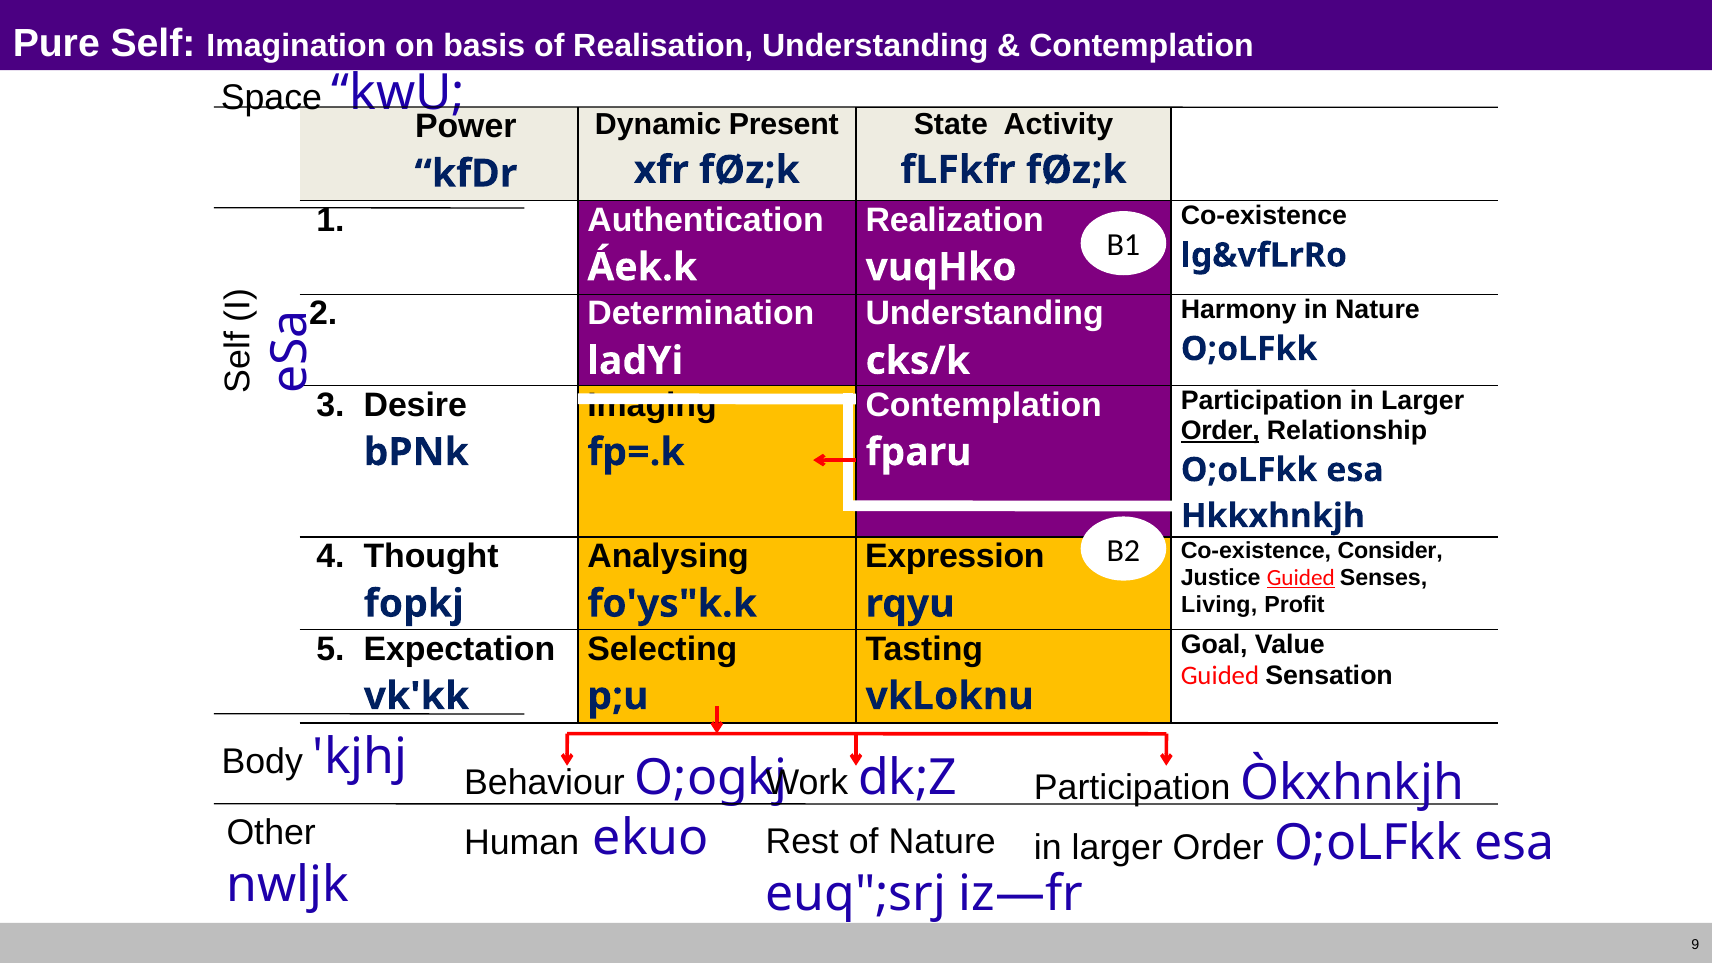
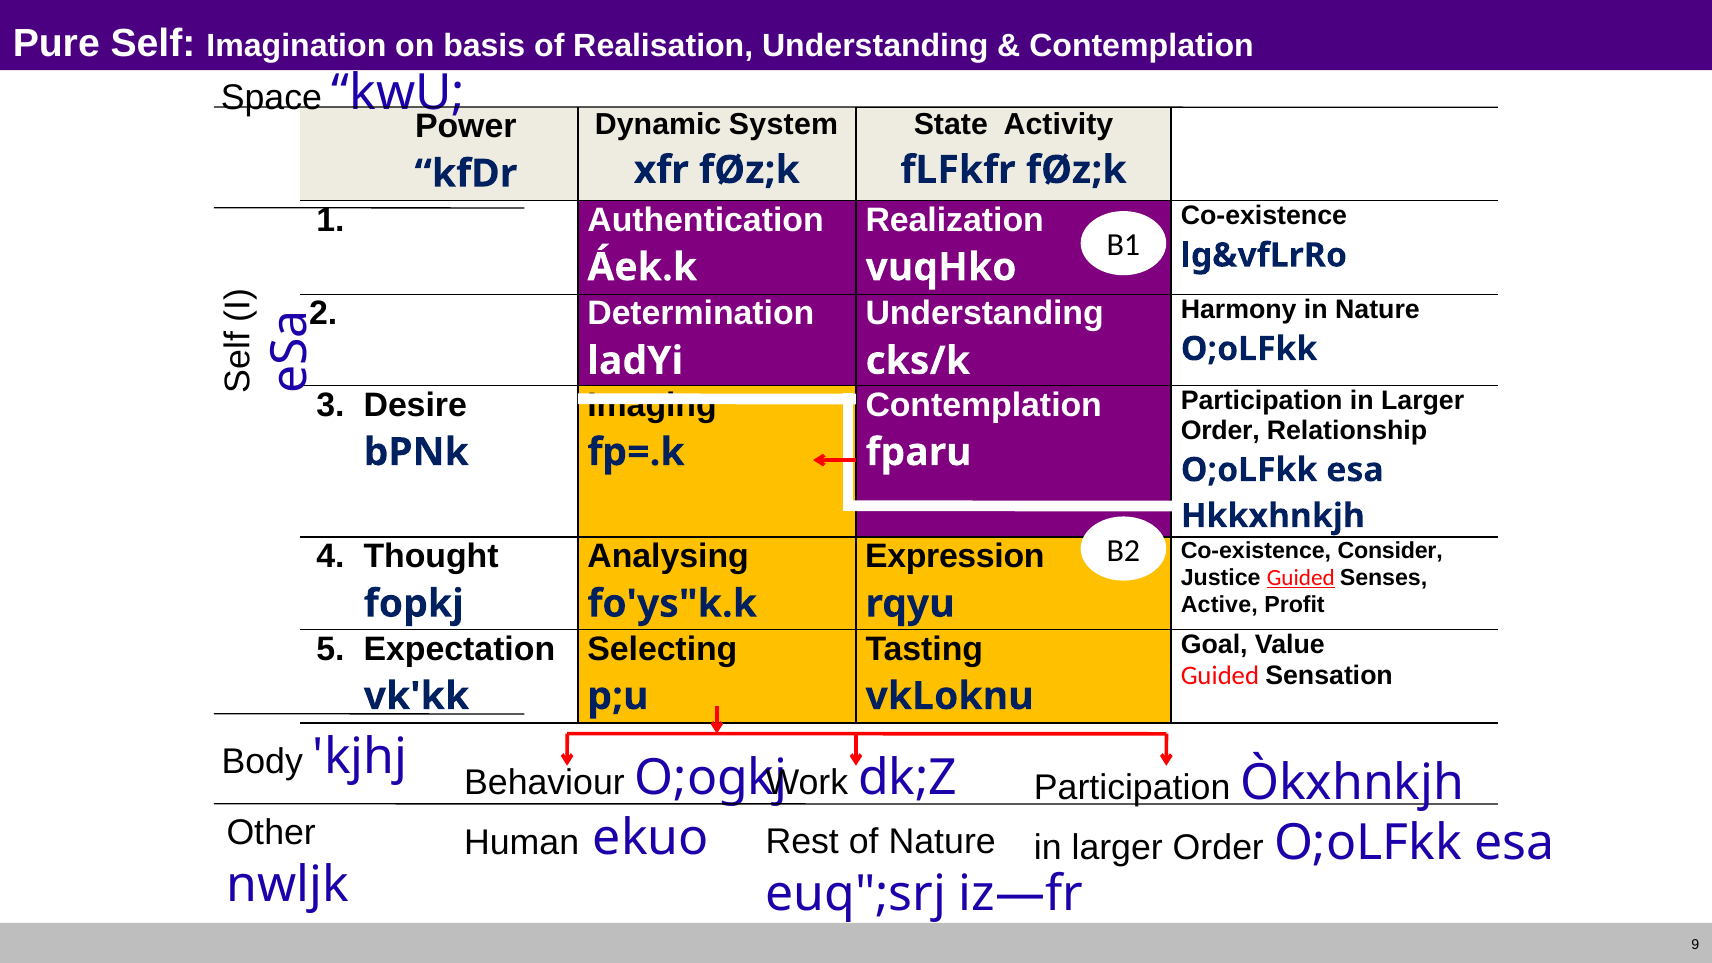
Present: Present -> System (784, 125)
Order underline: present -> none (1220, 431)
Living: Living -> Active (1219, 605)
